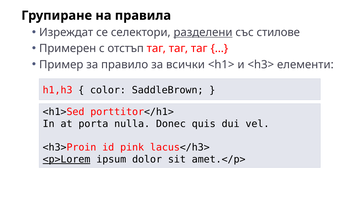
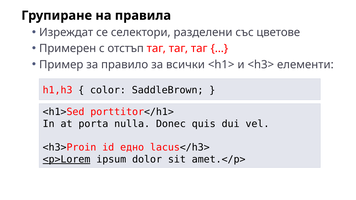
разделени underline: present -> none (203, 32)
стилове: стилове -> цветове (278, 32)
pink: pink -> едно (132, 148)
